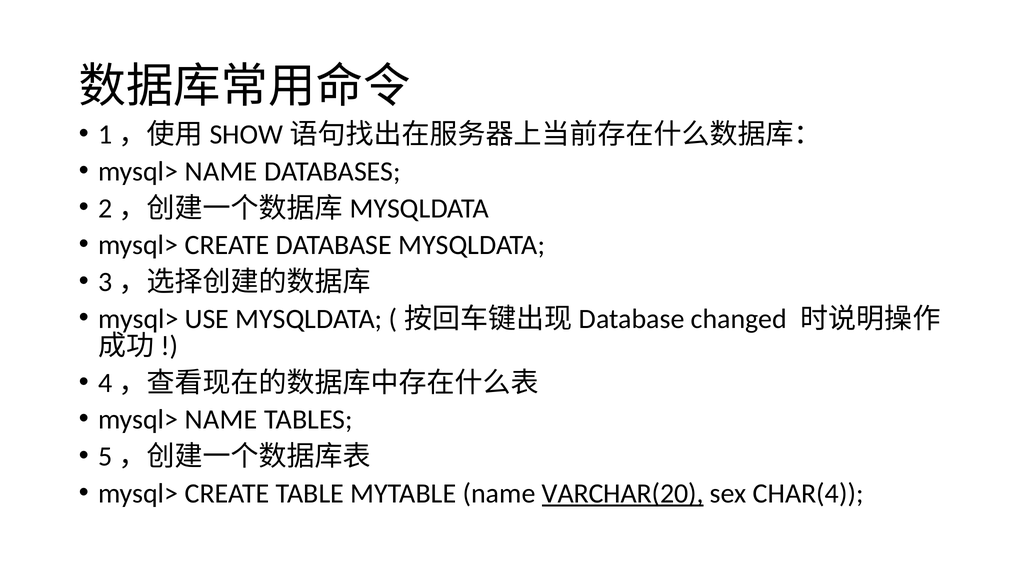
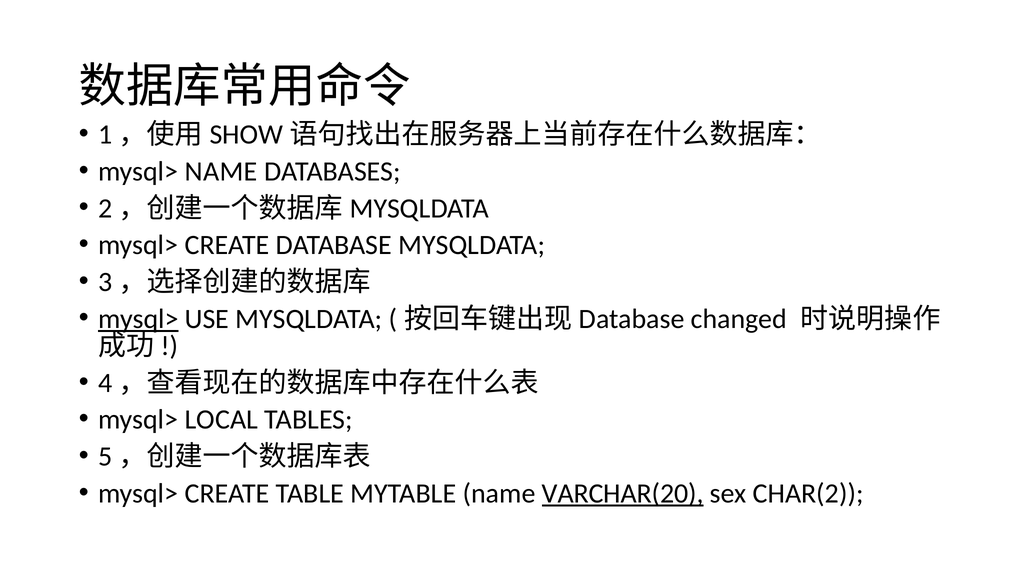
mysql> underline: none -> present (138, 319)
NAME: NAME -> LOCAL (221, 420)
CHAR(4: CHAR(4 -> CHAR(2 (808, 493)
